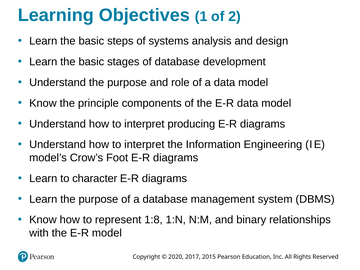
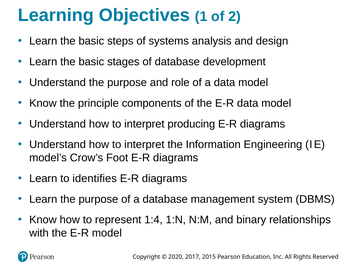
character: character -> identifies (95, 178)
1:8: 1:8 -> 1:4 (153, 220)
